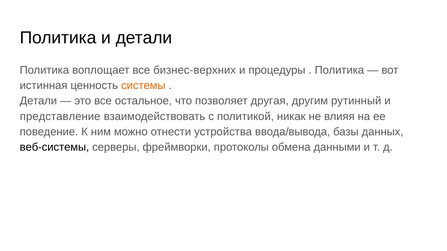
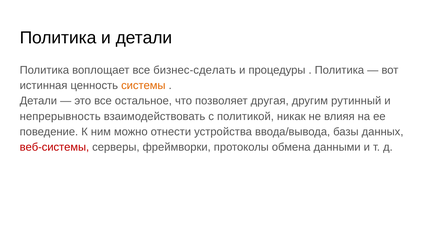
бизнес-верхних: бизнес-верхних -> бизнес-сделать (195, 70)
представление: представление -> непрерывность (60, 117)
веб-системы colour: black -> red (54, 147)
